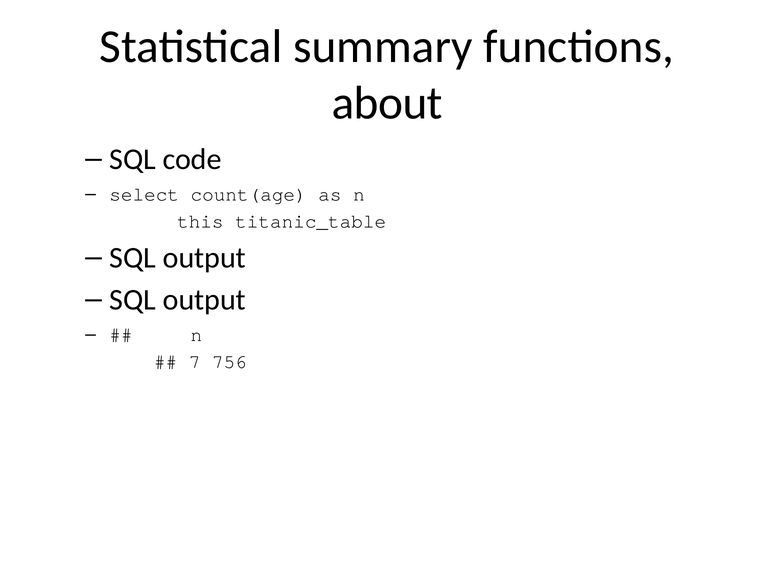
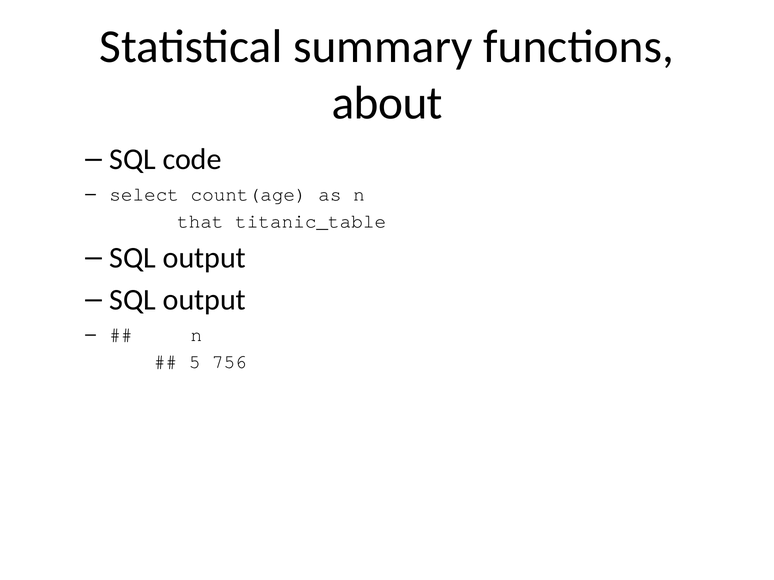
this: this -> that (200, 222)
7: 7 -> 5 (195, 362)
